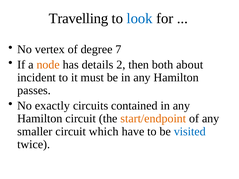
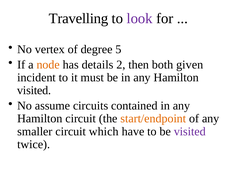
look colour: blue -> purple (140, 19)
7: 7 -> 5 (118, 49)
about: about -> given (190, 65)
passes: passes -> visited (34, 91)
exactly: exactly -> assume (52, 106)
visited colour: blue -> purple (190, 132)
